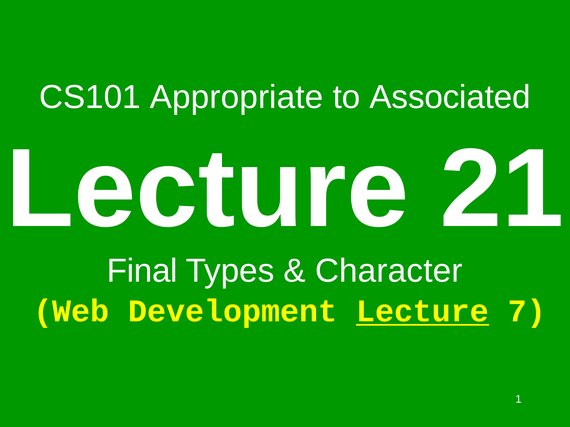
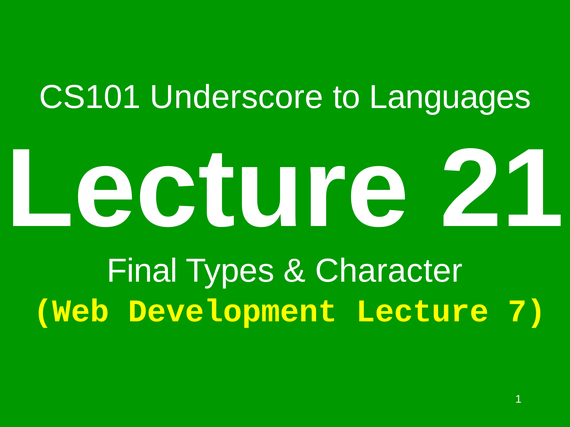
Appropriate: Appropriate -> Underscore (237, 97)
Associated: Associated -> Languages (450, 97)
Lecture underline: present -> none (422, 312)
